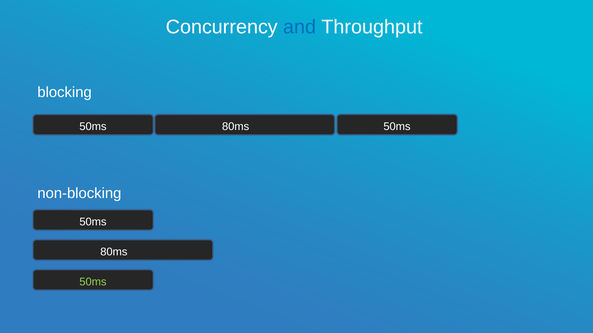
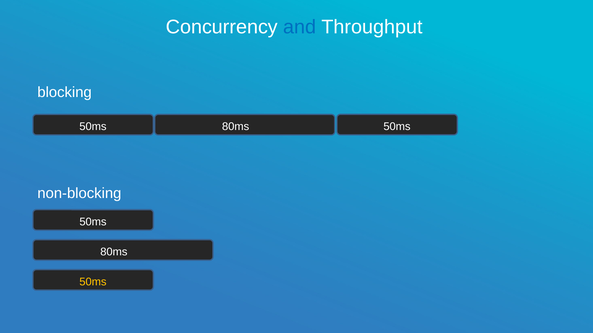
50ms colour: light green -> yellow (93, 282)
